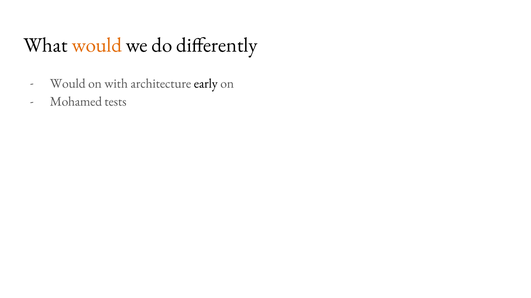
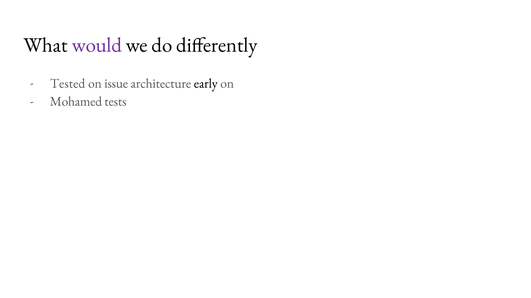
would colour: orange -> purple (97, 45)
Would: Would -> Tested (68, 84)
with: with -> issue (116, 84)
